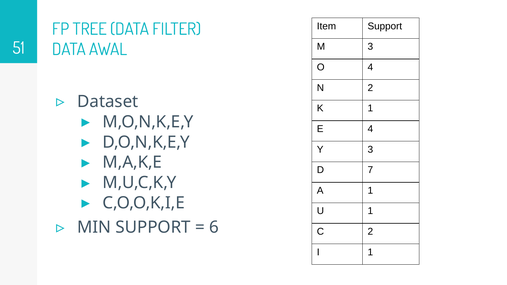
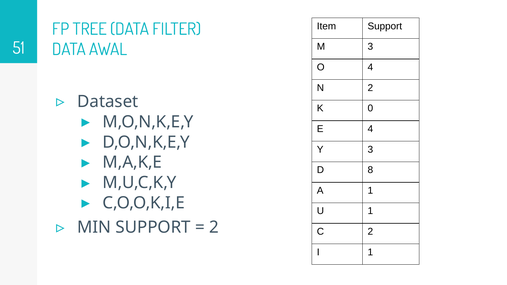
K 1: 1 -> 0 (370, 108)
7: 7 -> 8 (370, 170)
6: 6 -> 2 (214, 228)
